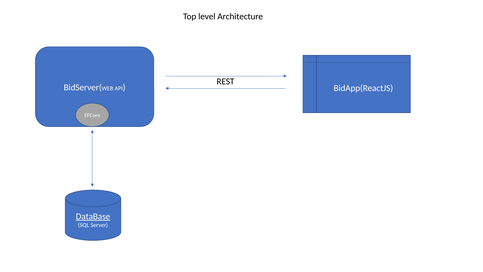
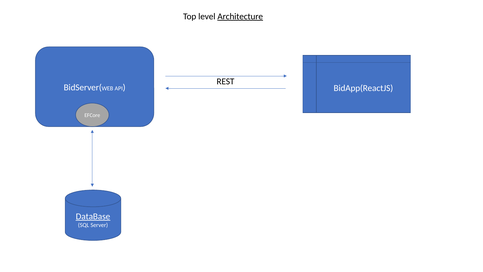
Architecture underline: none -> present (240, 16)
